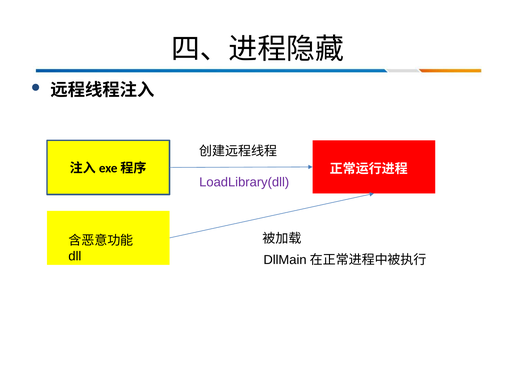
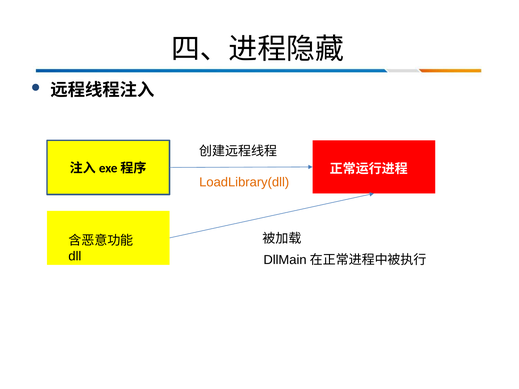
LoadLibrary(dll colour: purple -> orange (244, 182)
